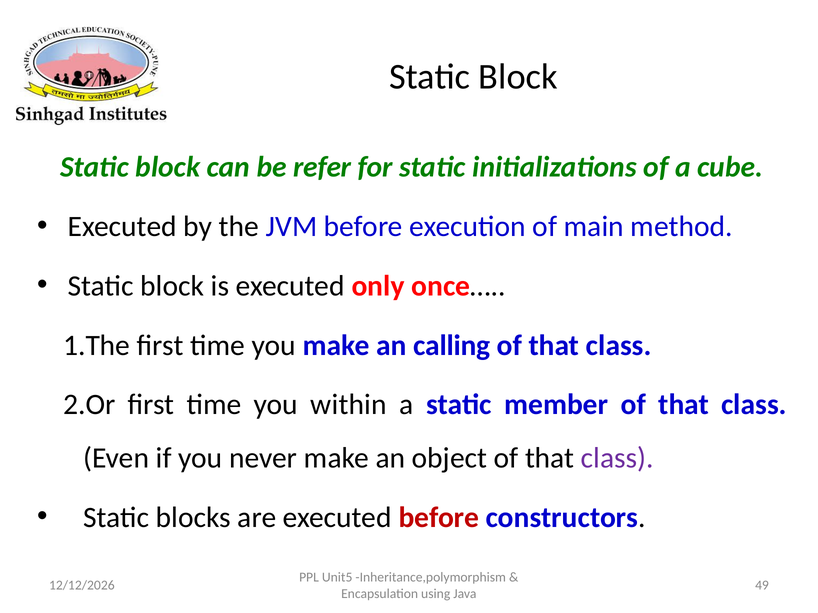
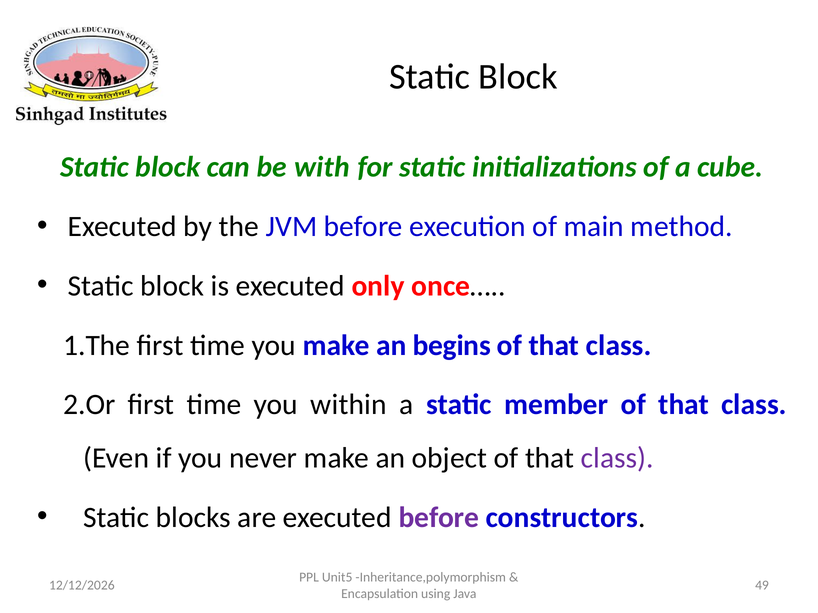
refer: refer -> with (322, 167)
calling: calling -> begins (452, 346)
before colour: red -> purple (439, 518)
